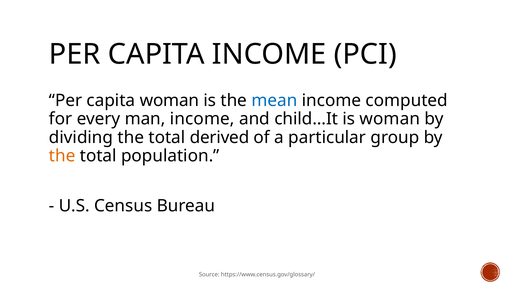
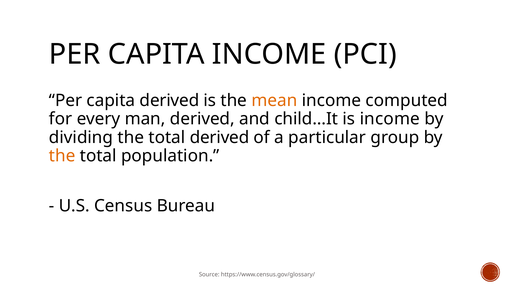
capita woman: woman -> derived (169, 101)
mean colour: blue -> orange (274, 101)
man income: income -> derived (202, 119)
is woman: woman -> income (390, 119)
